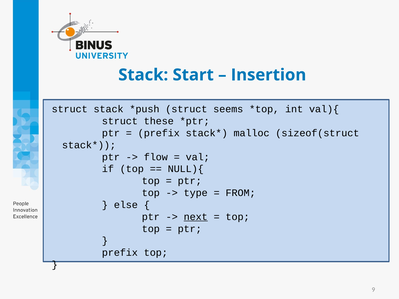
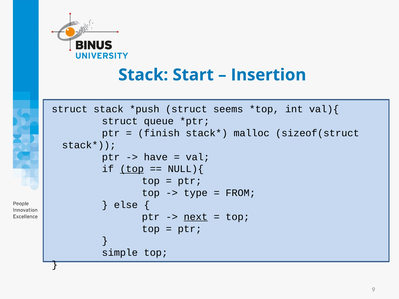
these: these -> queue (159, 121)
prefix: prefix -> finish (159, 133)
flow: flow -> have (156, 157)
top underline: none -> present (132, 169)
prefix: prefix -> simple (120, 253)
